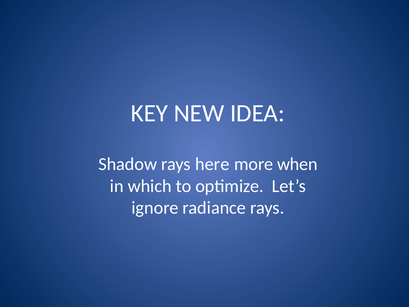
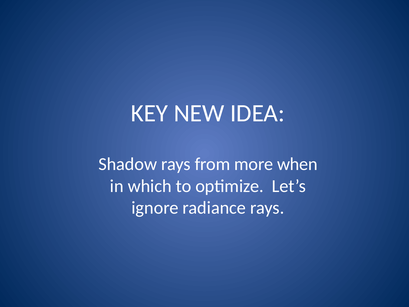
here: here -> from (212, 164)
